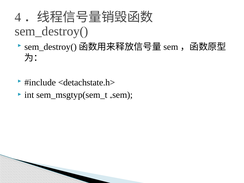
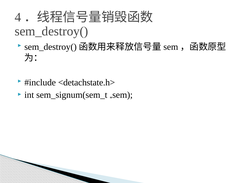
sem_msgtyp(sem_t: sem_msgtyp(sem_t -> sem_signum(sem_t (72, 95)
